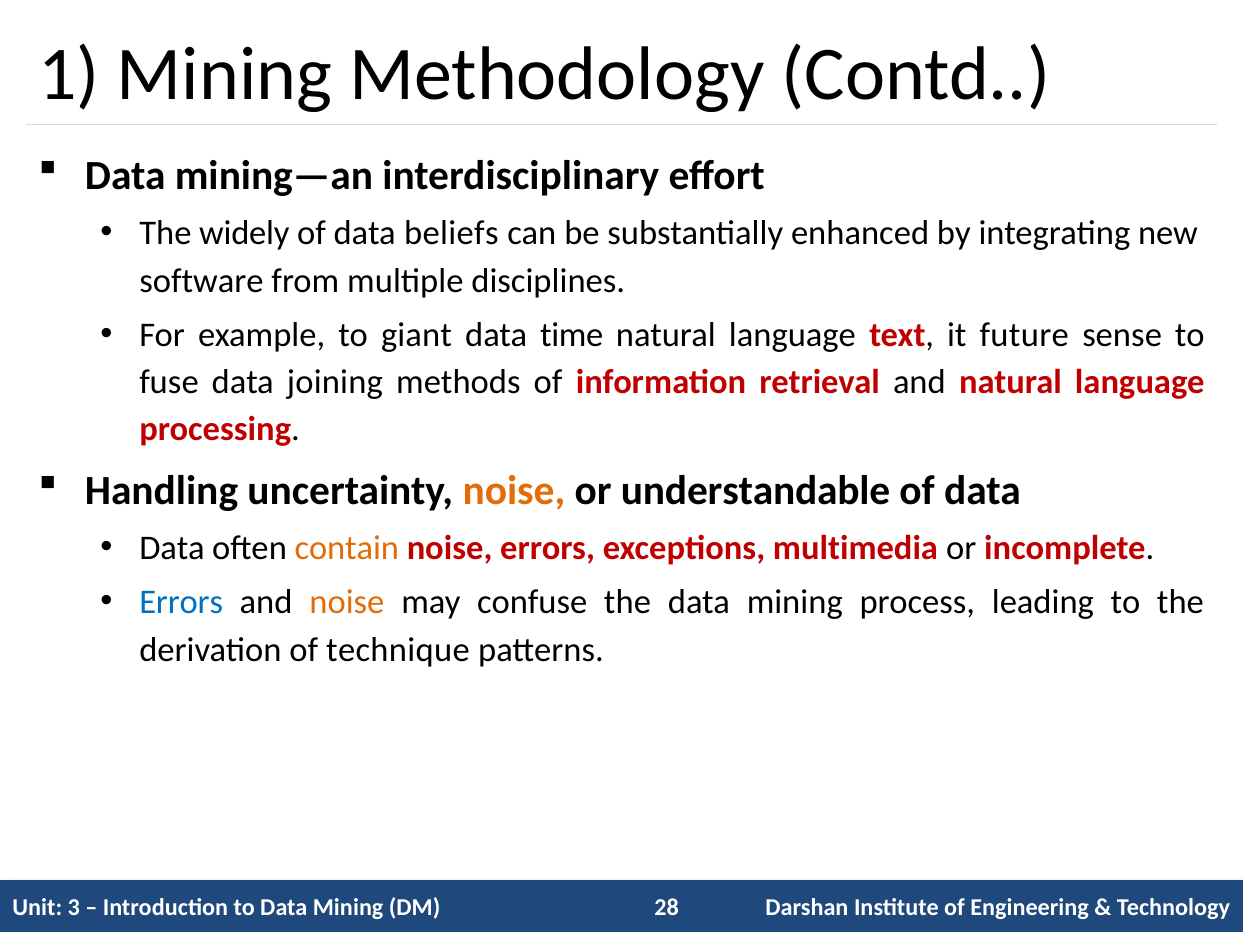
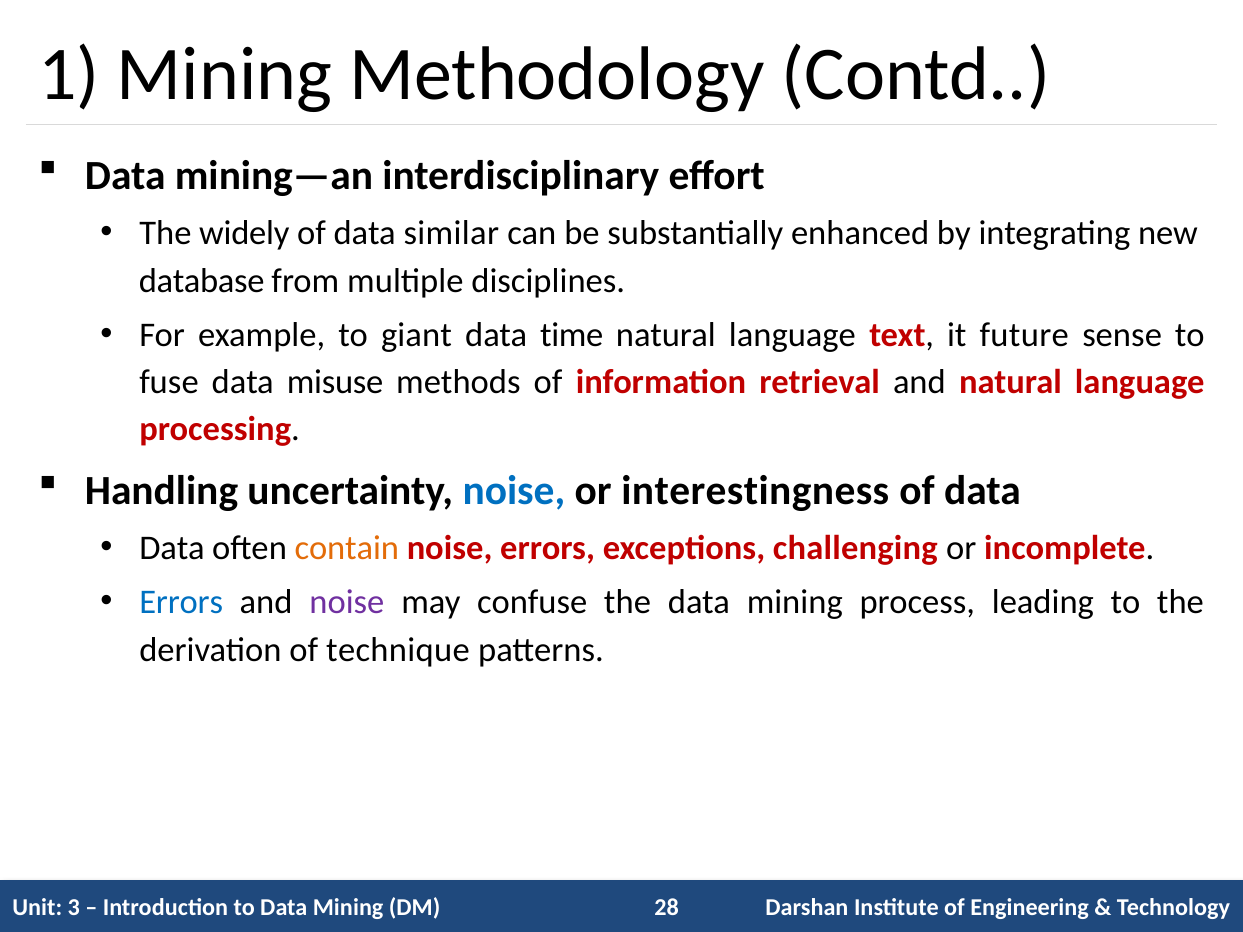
beliefs: beliefs -> similar (451, 233)
software: software -> database (202, 281)
joining: joining -> misuse (335, 382)
noise colour: orange -> blue (514, 491)
understandable: understandable -> interestingness (755, 491)
multimedia: multimedia -> challenging (855, 549)
noise colour: orange -> purple (347, 603)
